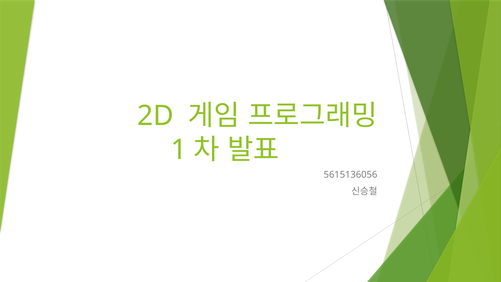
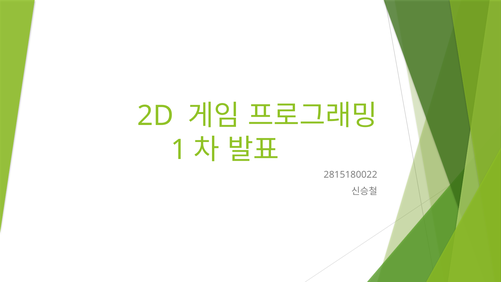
5615136056: 5615136056 -> 2815180022 (350, 175)
